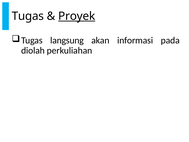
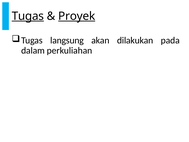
Tugas underline: none -> present (28, 16)
informasi: informasi -> dilakukan (135, 40)
diolah: diolah -> dalam (33, 50)
